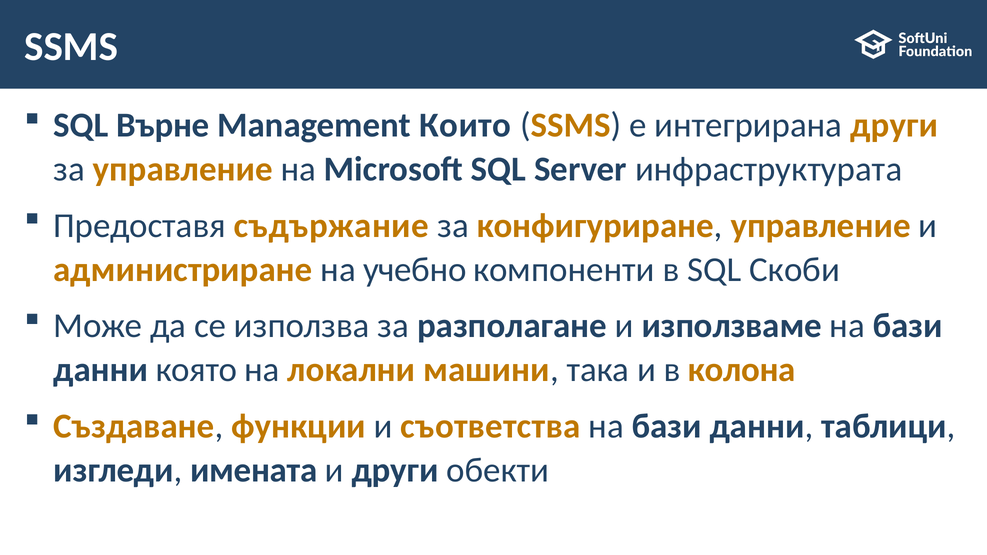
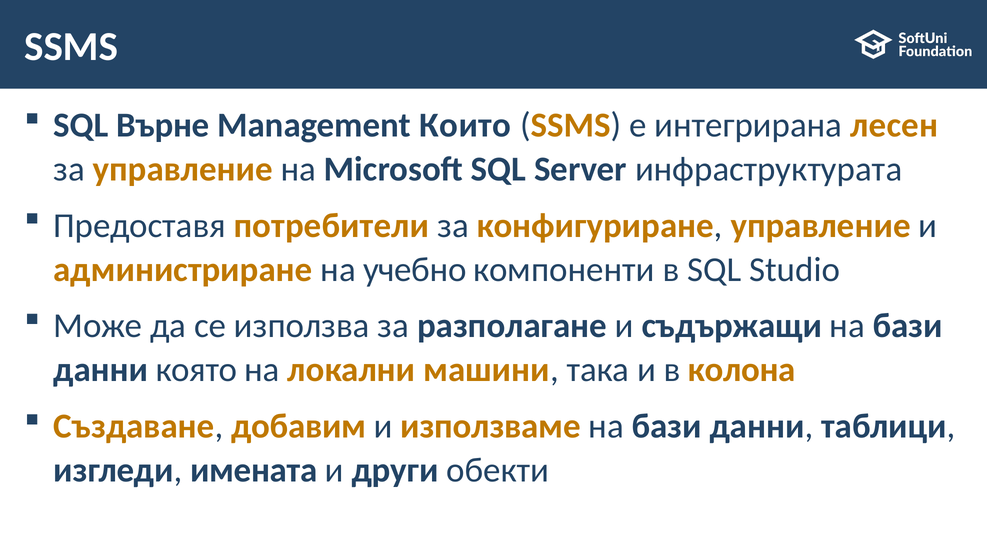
интегрирана други: други -> лесен (894, 125)
съдържание: съдържание -> потребители (332, 226)
Скоби: Скоби -> Studio (795, 270)
използваме: използваме -> съдържащи (732, 326)
функции: функции -> добавим (299, 426)
съответства: съответства -> използваме (491, 426)
